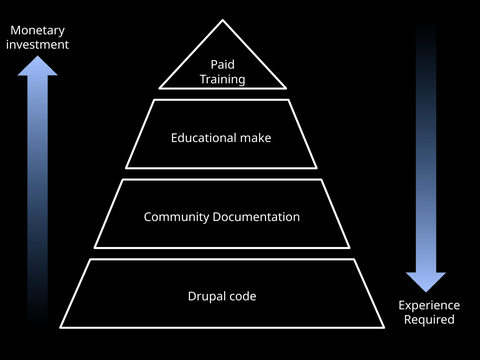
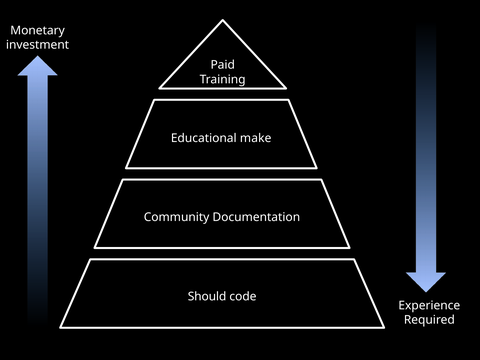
Drupal: Drupal -> Should (207, 296)
